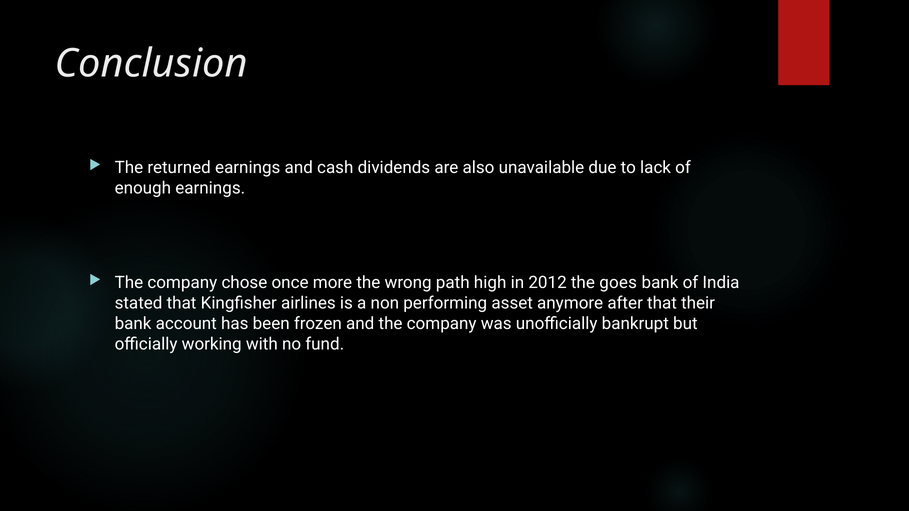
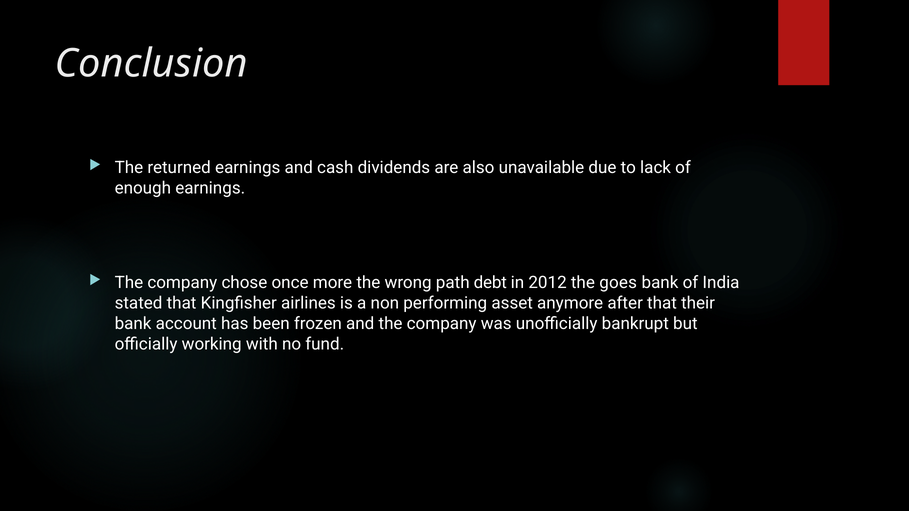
high: high -> debt (490, 283)
